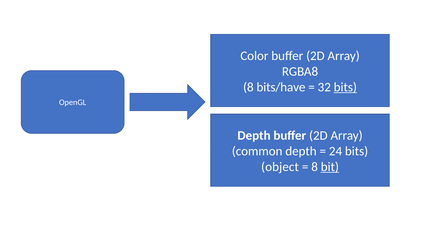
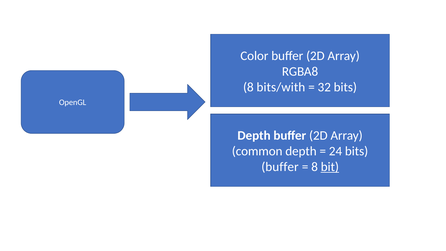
bits/have: bits/have -> bits/with (281, 87)
bits underline: present -> none (345, 87)
object: object -> buffer (280, 167)
